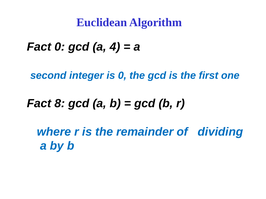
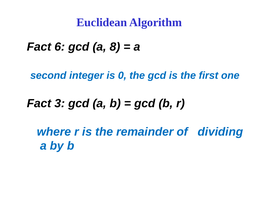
Fact 0: 0 -> 6 (60, 47)
4: 4 -> 8 (115, 47)
8: 8 -> 3 (60, 104)
